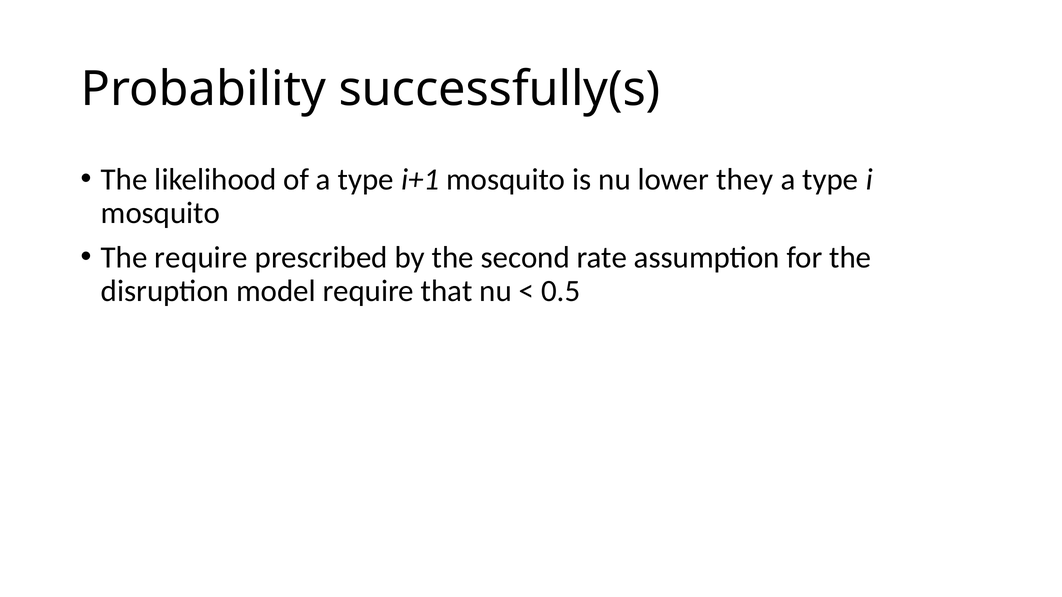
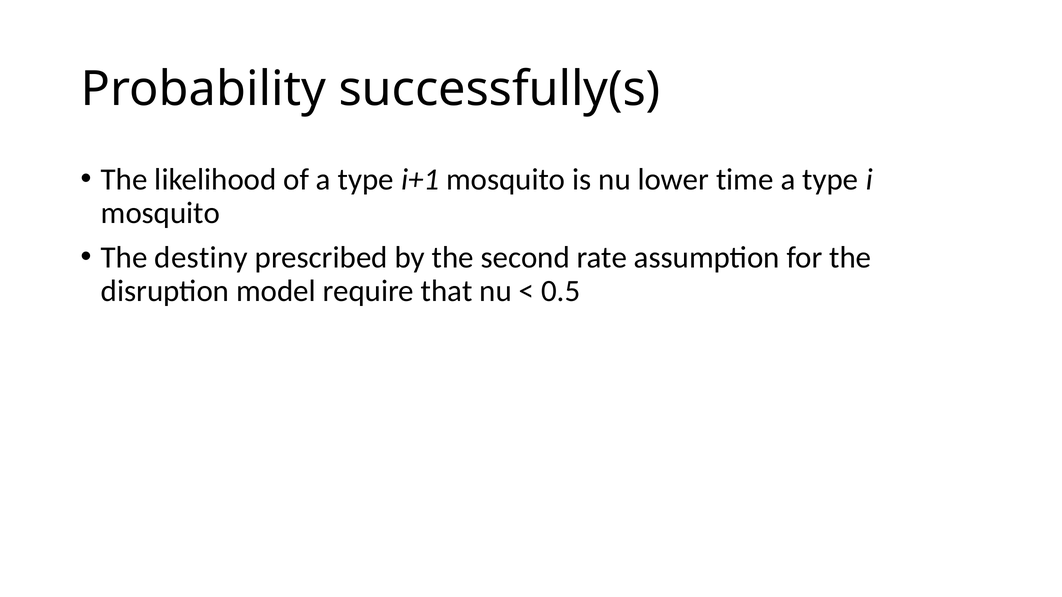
they: they -> time (745, 180)
The require: require -> destiny (201, 258)
